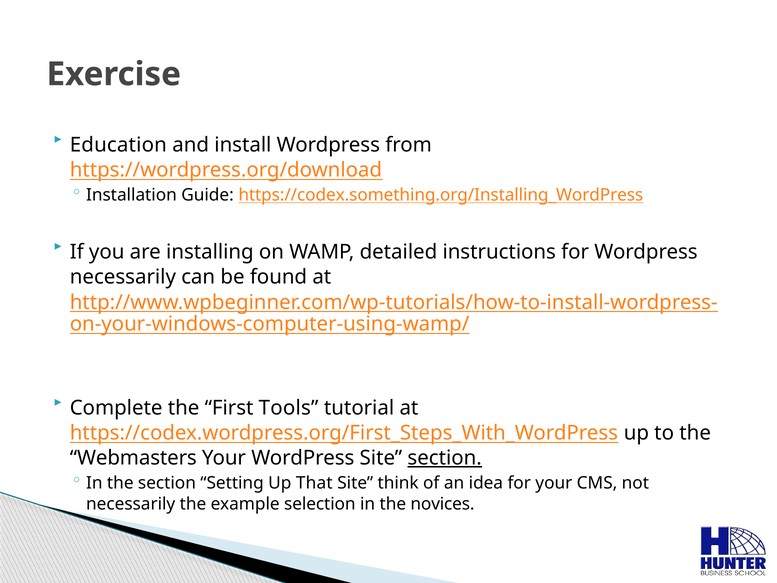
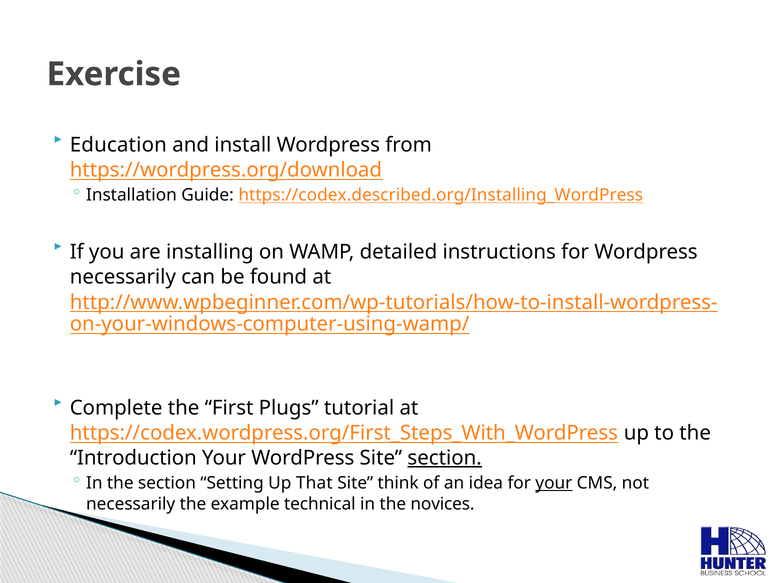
https://codex.something.org/Installing_WordPress: https://codex.something.org/Installing_WordPress -> https://codex.described.org/Installing_WordPress (441, 195)
Tools: Tools -> Plugs (289, 408)
Webmasters: Webmasters -> Introduction (133, 458)
your underline: none -> present (554, 483)
selection: selection -> technical (320, 504)
